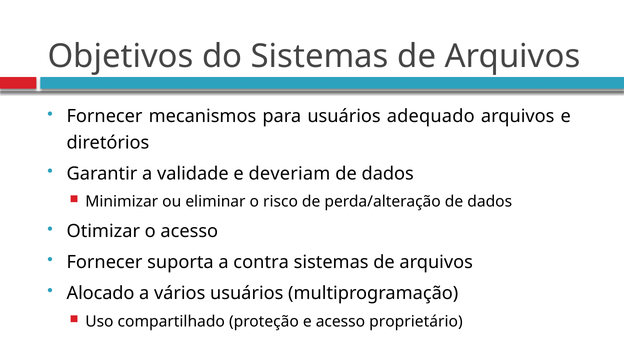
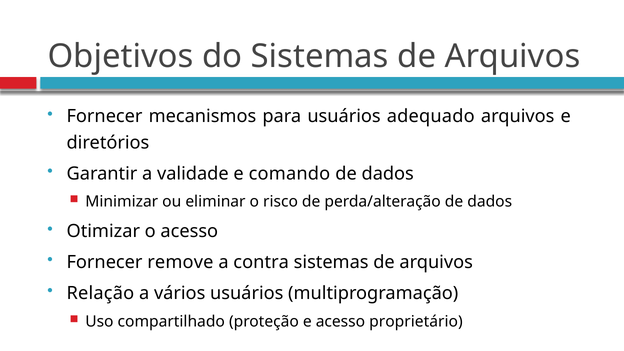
deveriam: deveriam -> comando (289, 174)
suporta: suporta -> remove (180, 262)
Alocado: Alocado -> Relação (100, 293)
